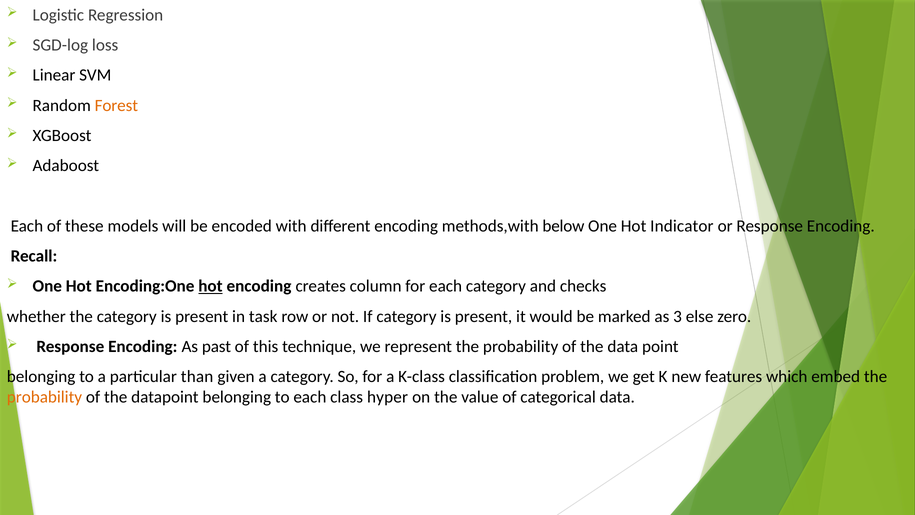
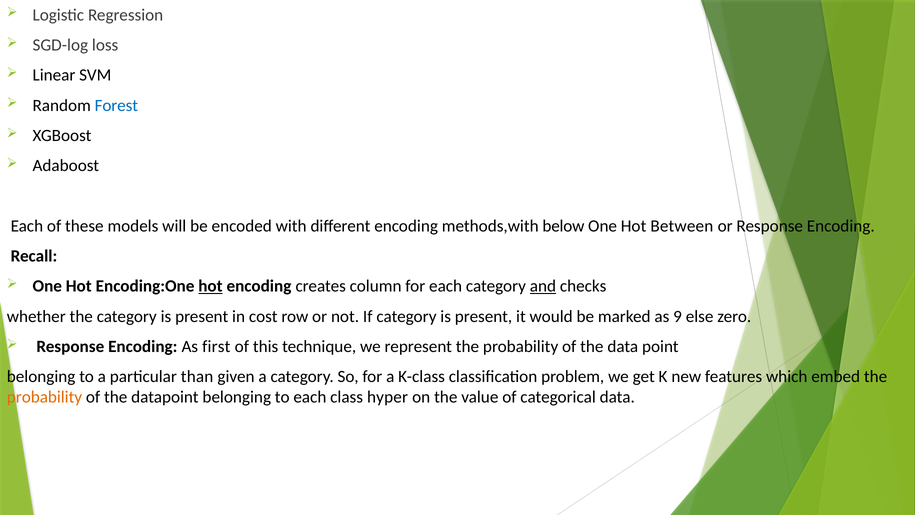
Forest colour: orange -> blue (116, 105)
Indicator: Indicator -> Between (682, 226)
and underline: none -> present (543, 286)
task: task -> cost (263, 316)
3: 3 -> 9 (678, 316)
past: past -> first (216, 346)
